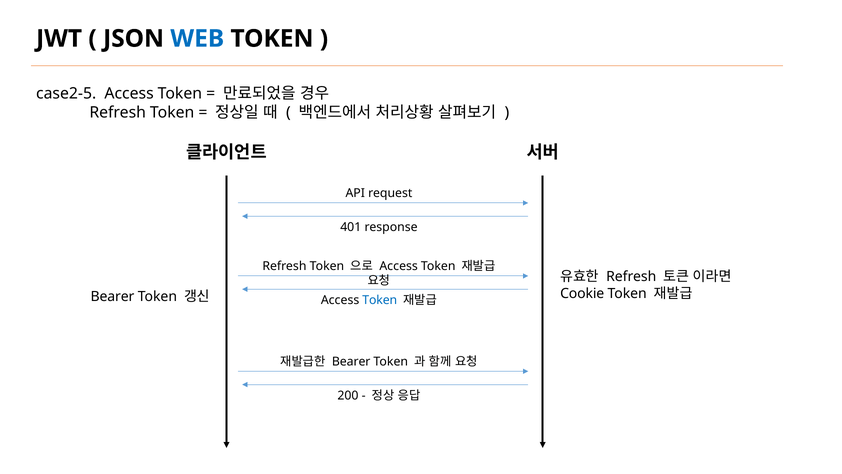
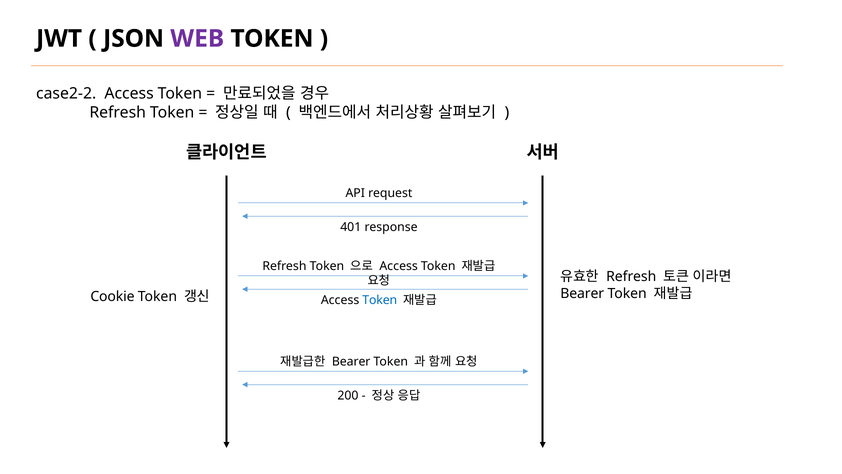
WEB colour: blue -> purple (197, 39)
case2-5: case2-5 -> case2-2 (66, 93)
Cookie: Cookie -> Bearer (582, 293)
Bearer: Bearer -> Cookie (112, 296)
